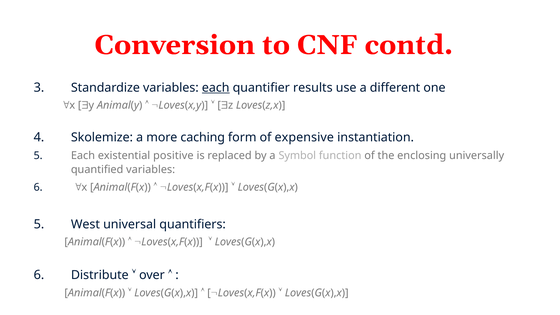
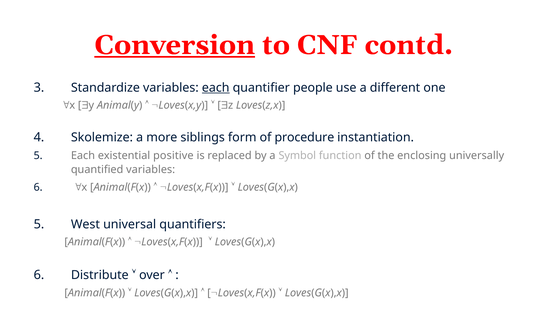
Conversion underline: none -> present (175, 45)
results: results -> people (313, 88)
caching: caching -> siblings (203, 137)
expensive: expensive -> procedure (304, 137)
